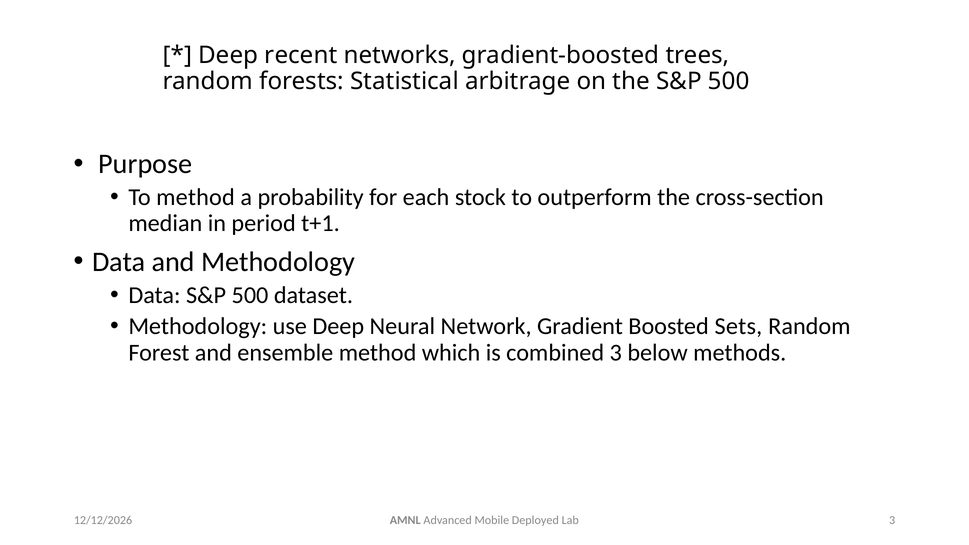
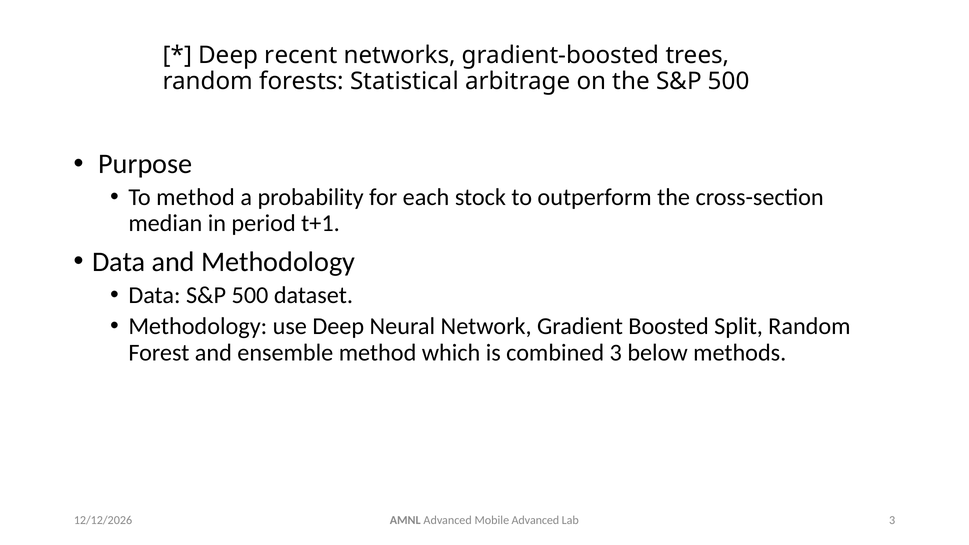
Sets: Sets -> Split (739, 326)
Mobile Deployed: Deployed -> Advanced (535, 521)
